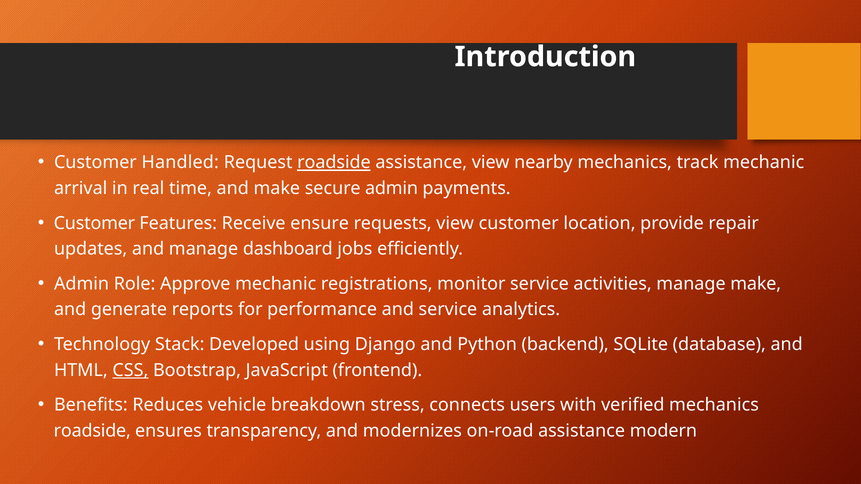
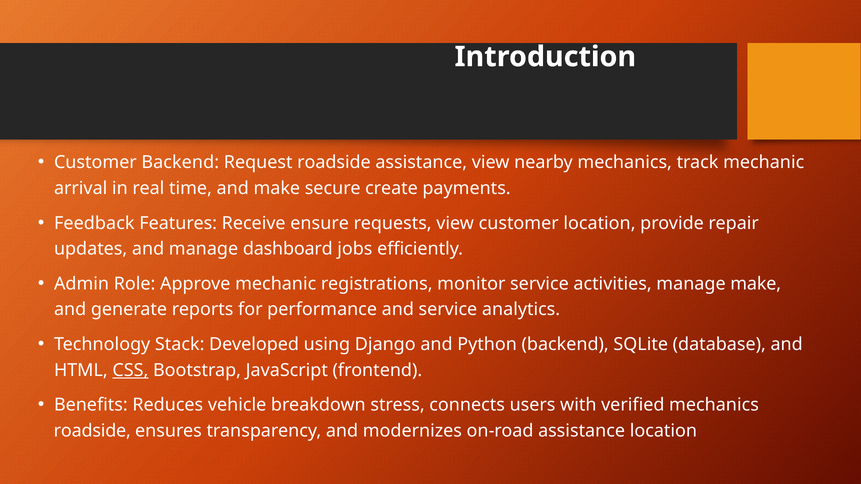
Customer Handled: Handled -> Backend (180, 163)
roadside underline: present -> none (334, 163)
secure admin: admin -> create (391, 188)
Customer: Customer -> Feedback (94, 223)
assistance modern: modern -> location (663, 431)
